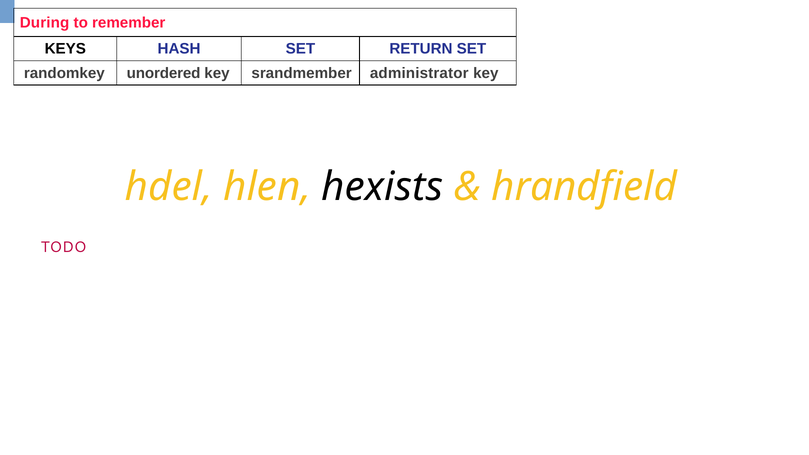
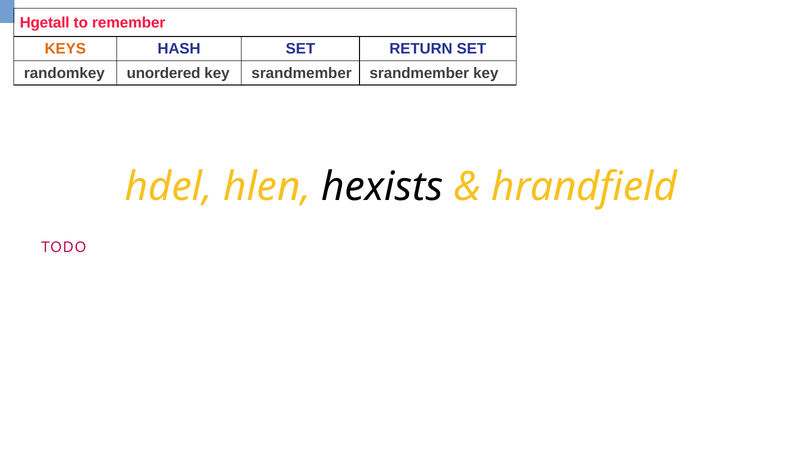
During: During -> Hgetall (45, 23)
KEYS colour: black -> orange (65, 49)
srandmember administrator: administrator -> srandmember (419, 73)
